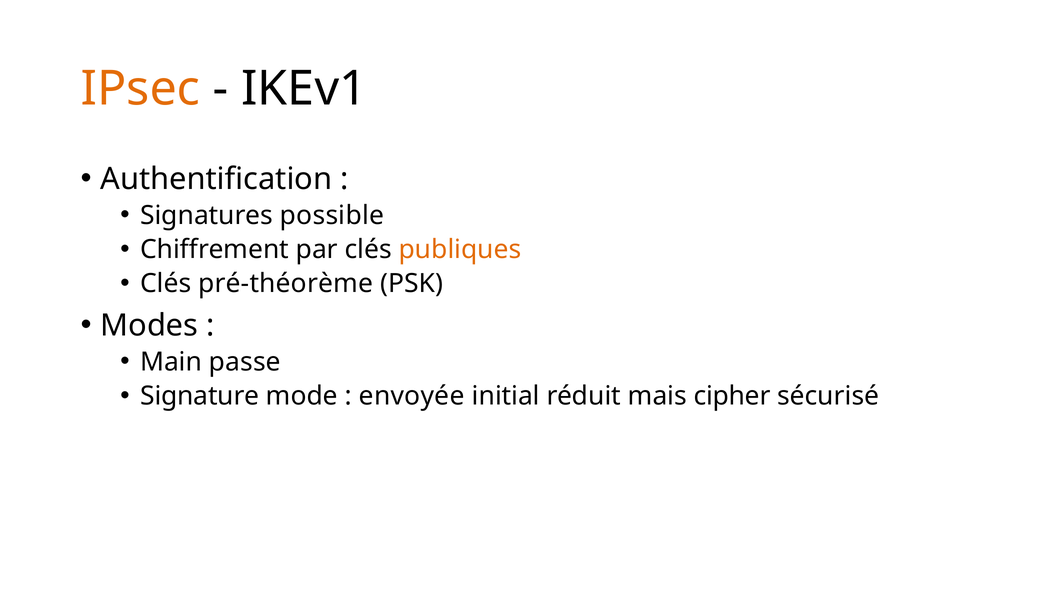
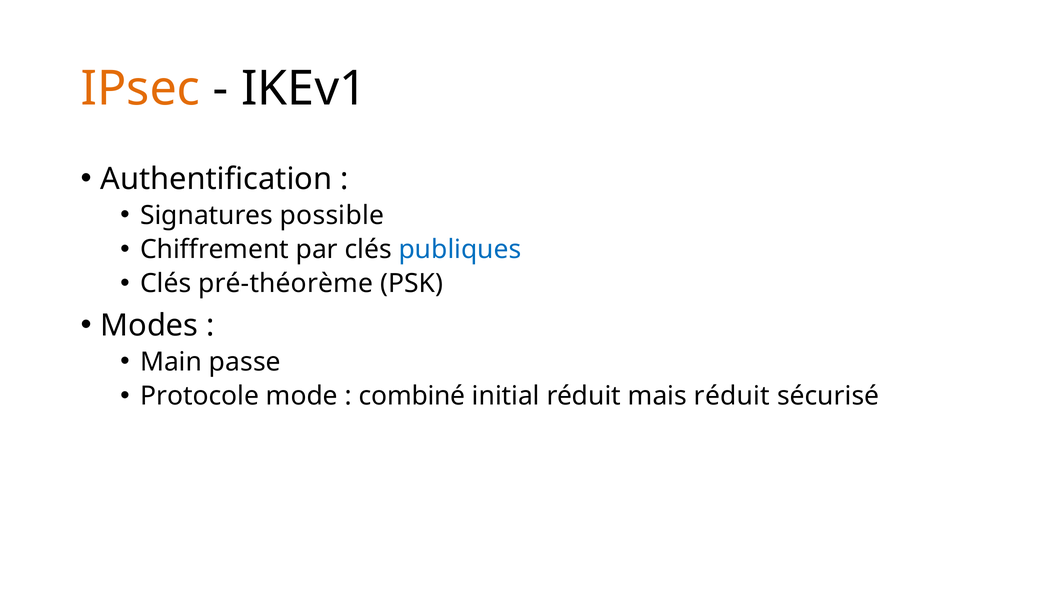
publiques colour: orange -> blue (460, 249)
Signature: Signature -> Protocole (200, 396)
envoyée: envoyée -> combiné (412, 396)
mais cipher: cipher -> réduit (732, 396)
